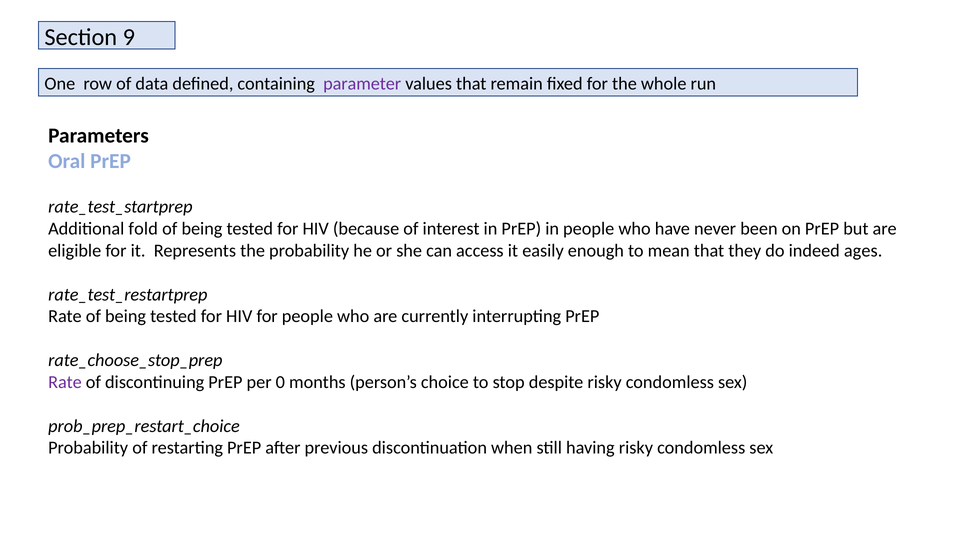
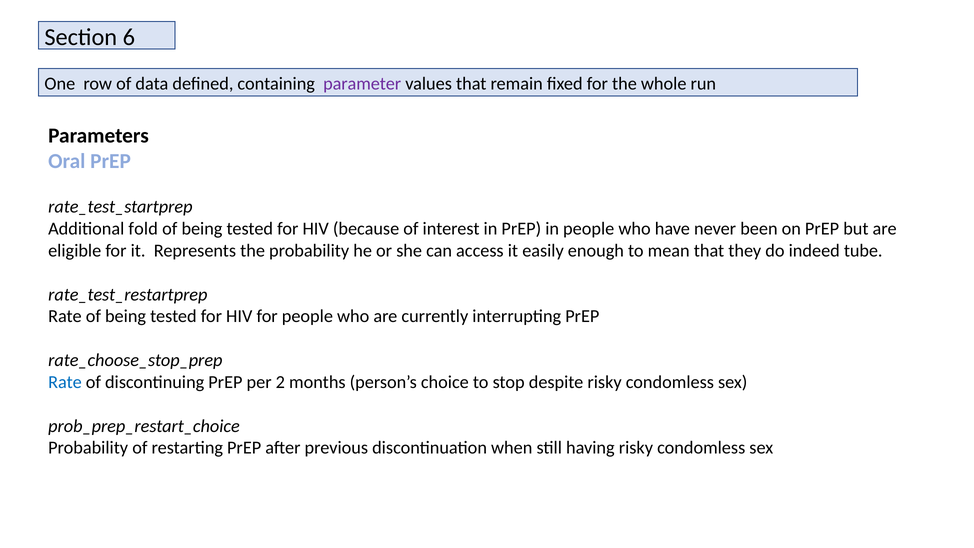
9: 9 -> 6 (129, 37)
ages: ages -> tube (863, 251)
Rate colour: purple -> blue (65, 382)
0: 0 -> 2 (280, 382)
